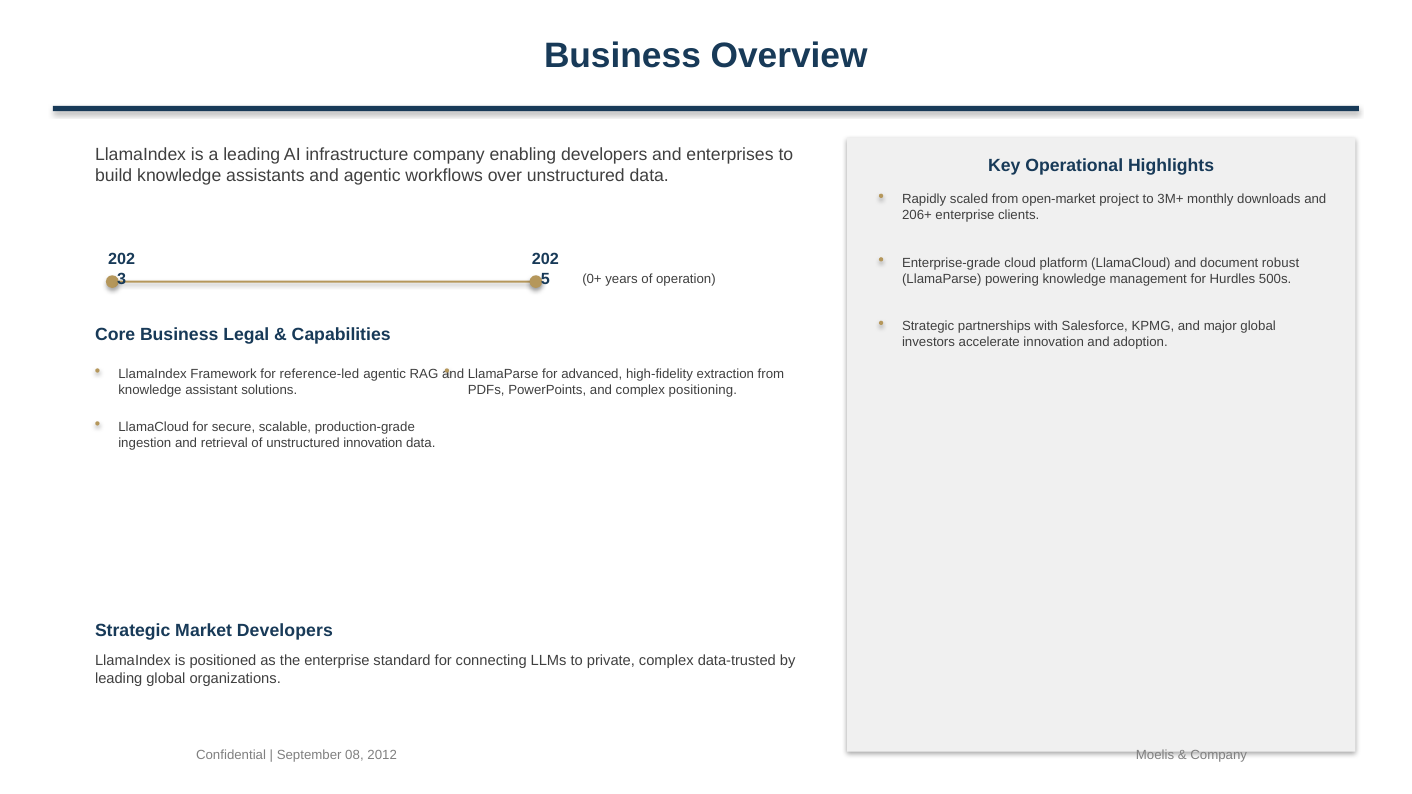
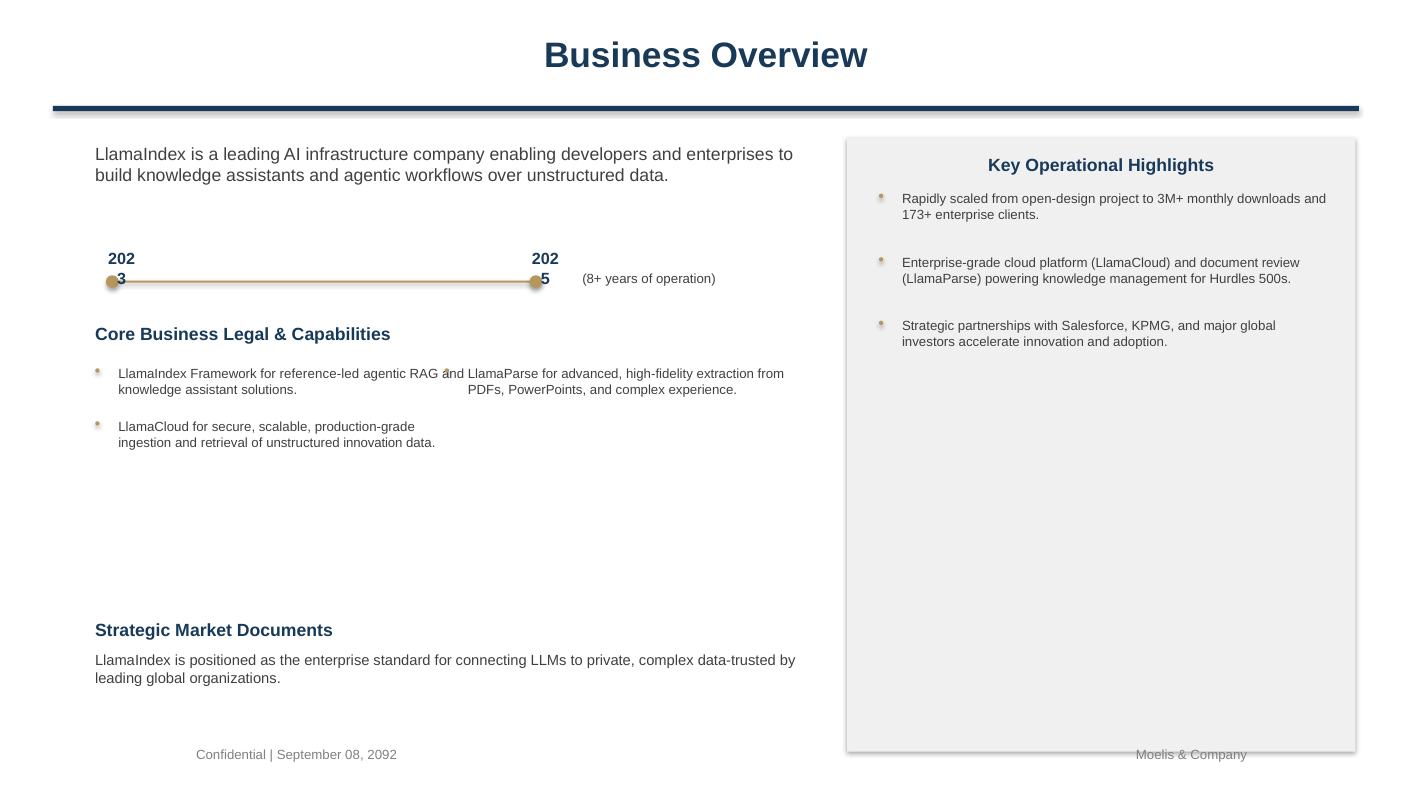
open-market: open-market -> open-design (1059, 199)
206+: 206+ -> 173+ (917, 215)
robust: robust -> review (1281, 263)
0+: 0+ -> 8+ (592, 279)
positioning: positioning -> experience (703, 390)
Market Developers: Developers -> Documents (285, 631)
2012: 2012 -> 2092 (382, 755)
